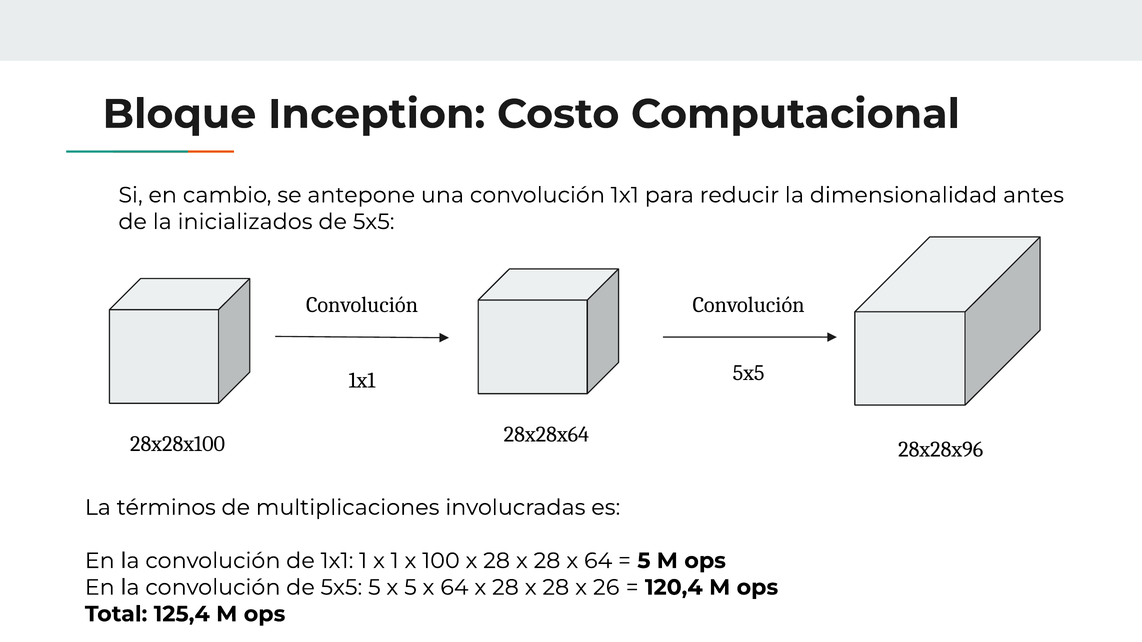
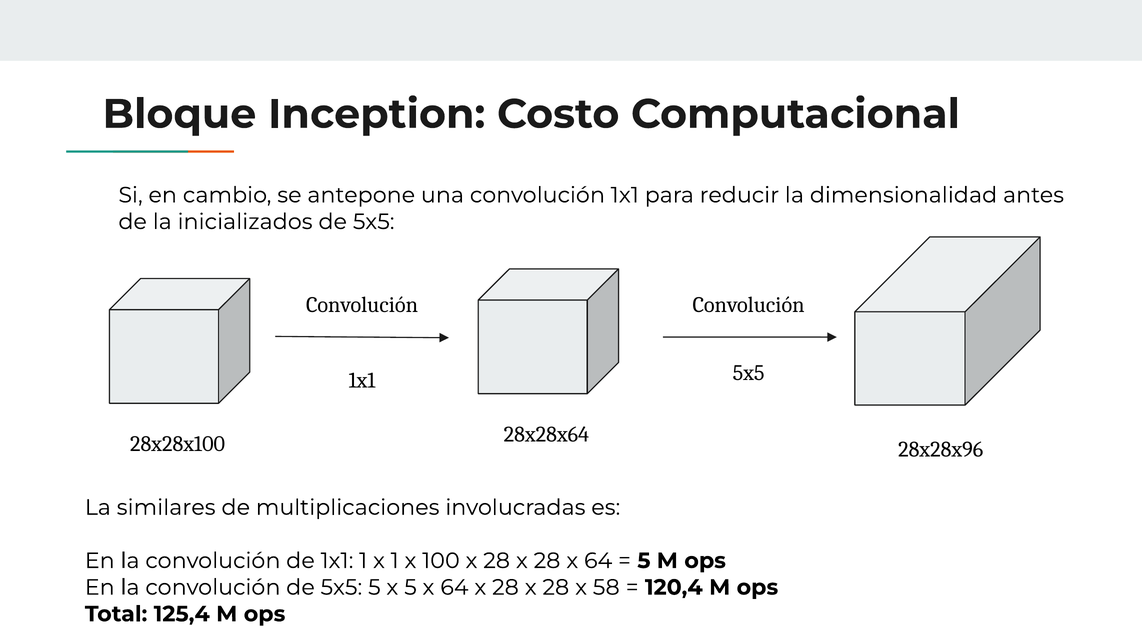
términos: términos -> similares (166, 508)
26: 26 -> 58 (606, 588)
